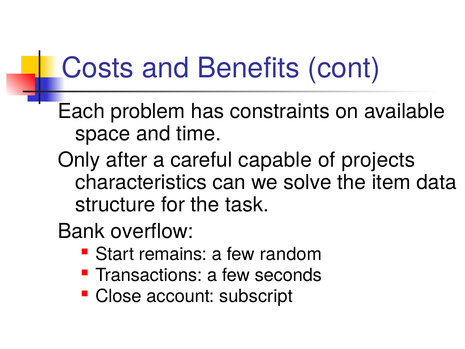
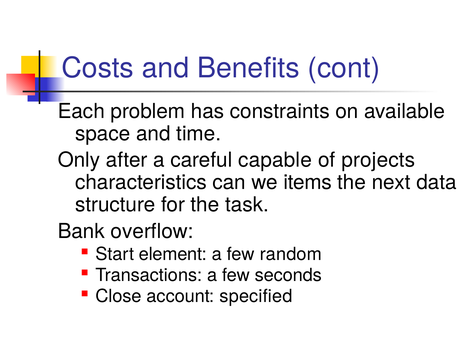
solve: solve -> items (308, 182)
item: item -> next (391, 182)
remains: remains -> element (173, 254)
subscript: subscript -> specified (256, 296)
